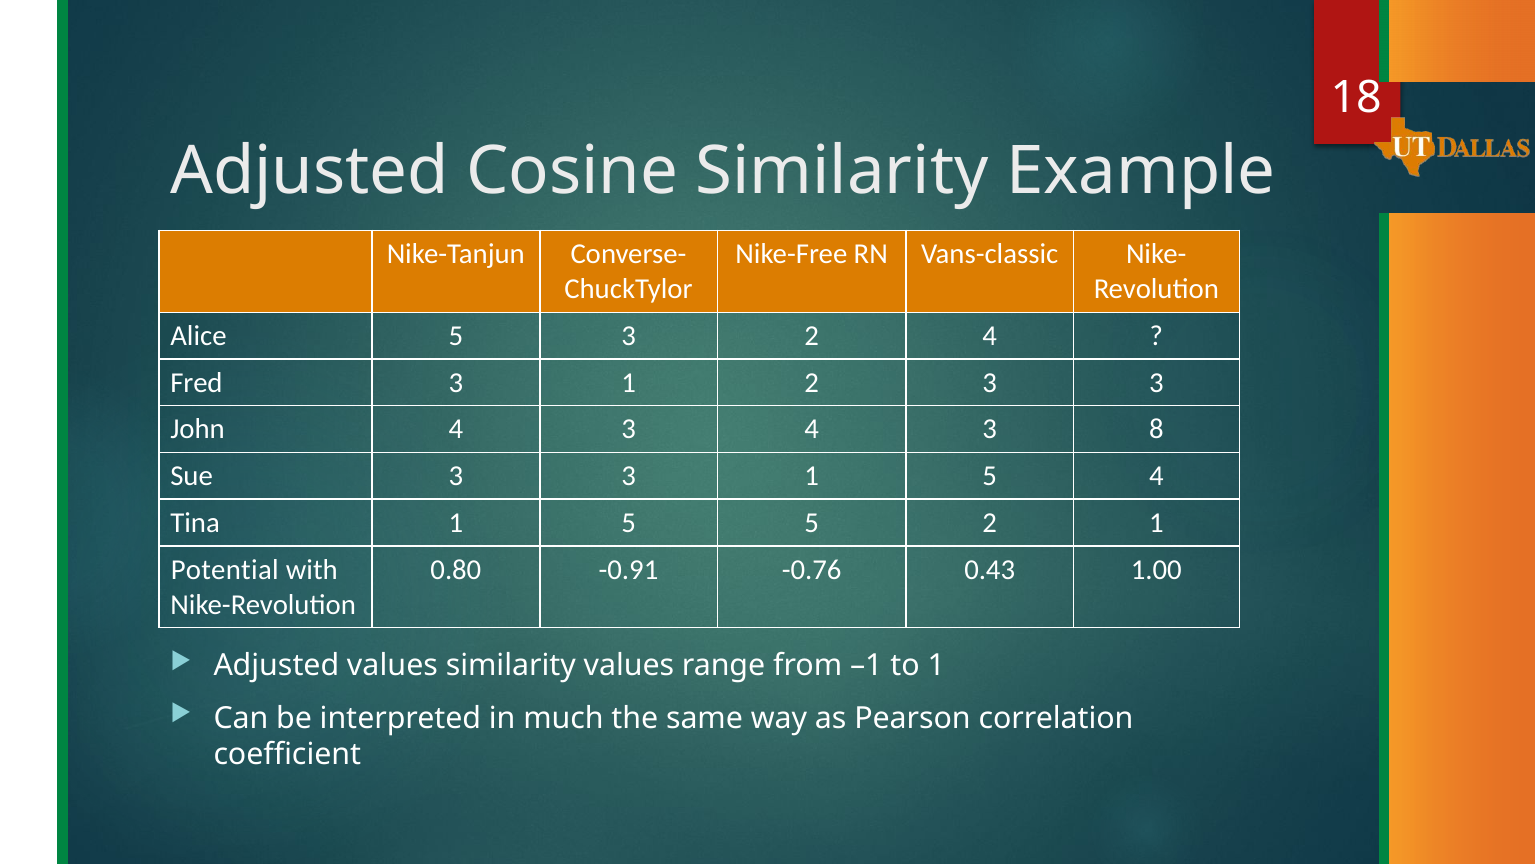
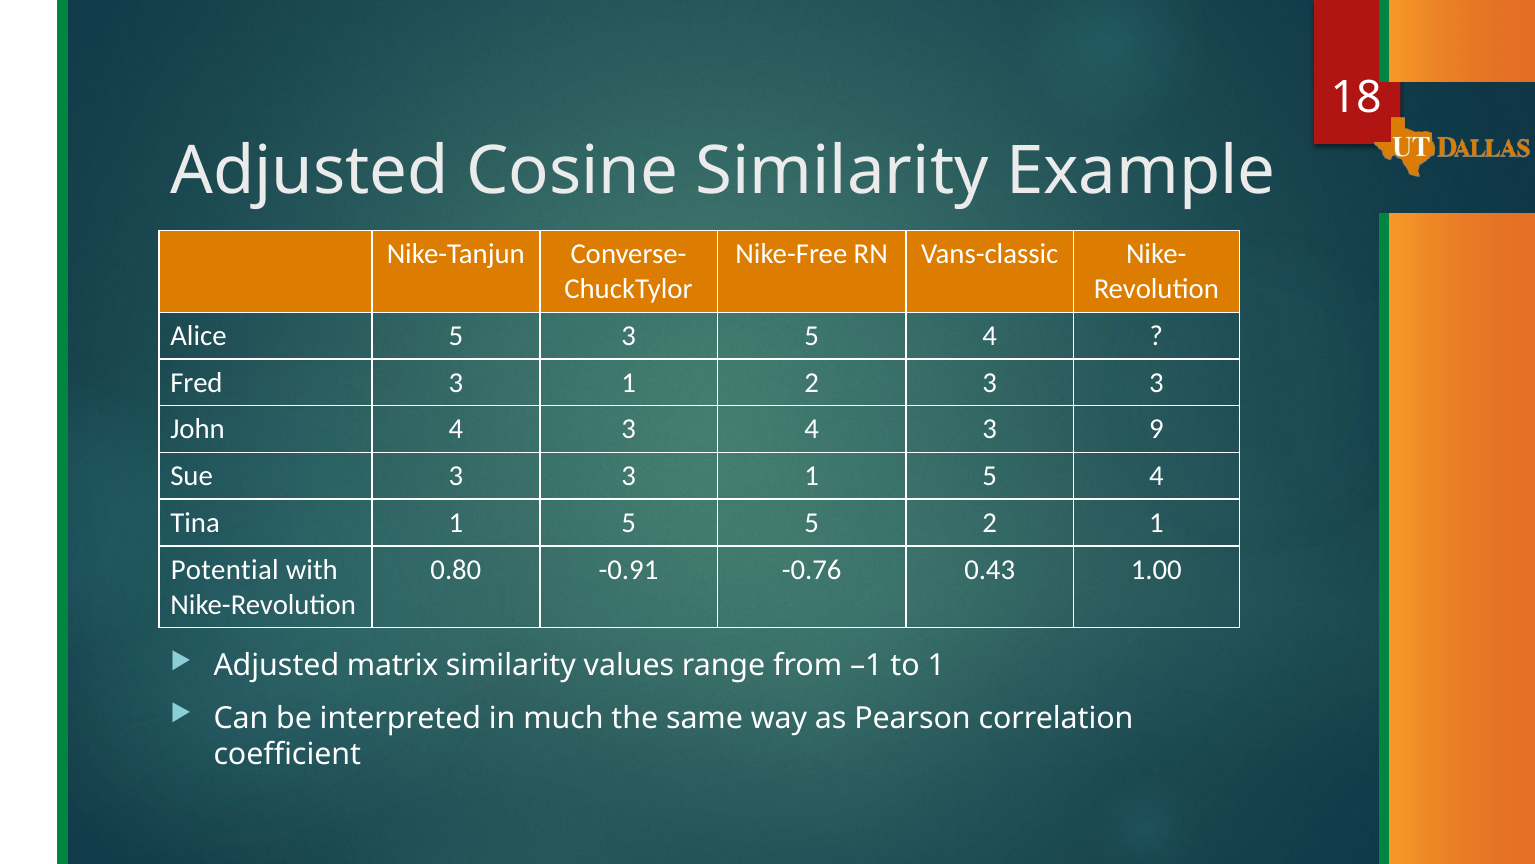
3 2: 2 -> 5 (812, 336)
8: 8 -> 9 (1156, 429)
Adjusted values: values -> matrix (393, 665)
